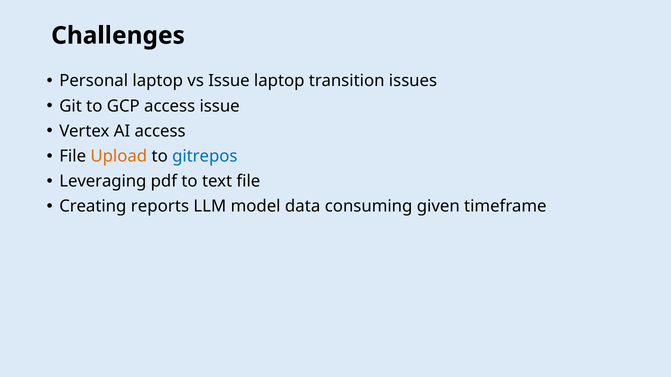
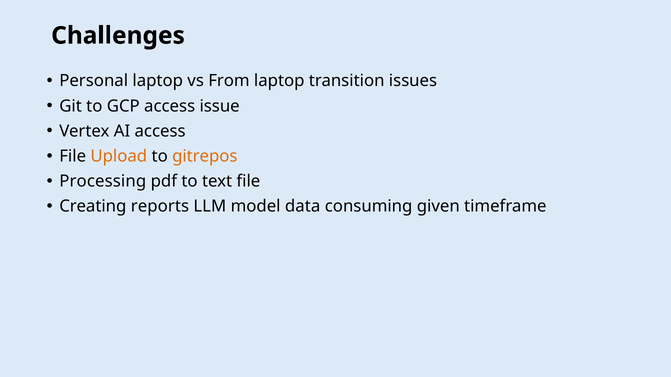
vs Issue: Issue -> From (229, 81)
gitrepos colour: blue -> orange (205, 156)
Leveraging: Leveraging -> Processing (103, 181)
